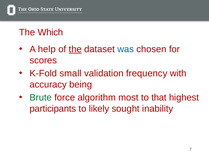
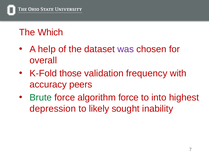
the underline: present -> none (75, 49)
was colour: blue -> purple (126, 49)
scores: scores -> overall (43, 60)
small: small -> those (71, 73)
being: being -> peers (81, 84)
algorithm most: most -> force (128, 97)
that: that -> into (159, 97)
participants: participants -> depression (53, 109)
